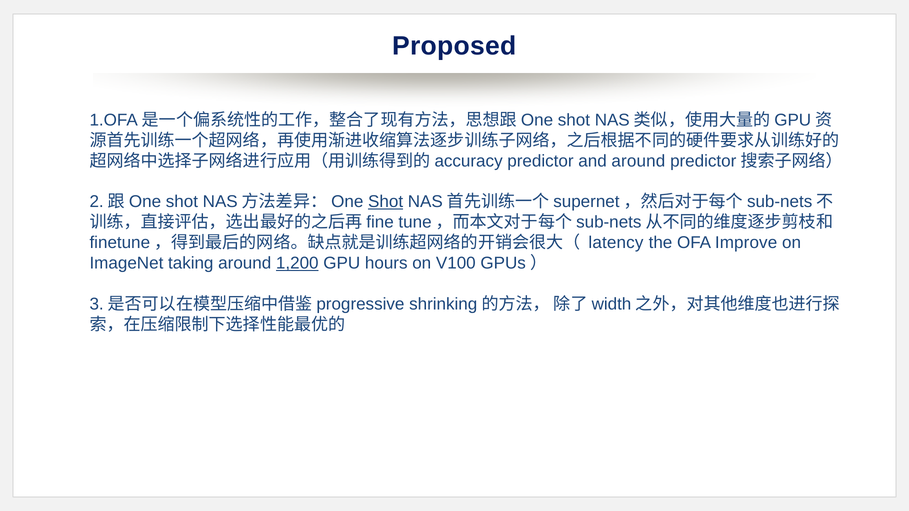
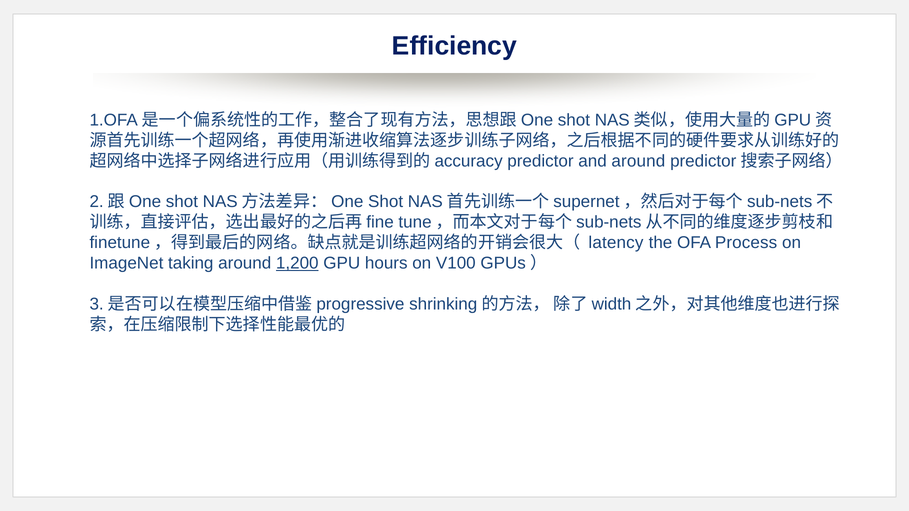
Proposed: Proposed -> Efficiency (454, 46)
Shot underline: present -> none (386, 202)
Improve: Improve -> Process (746, 243)
